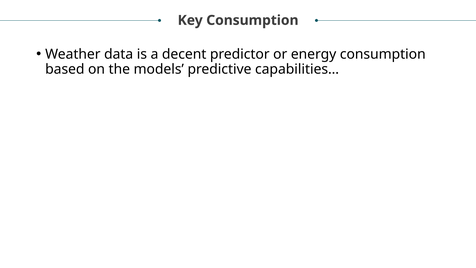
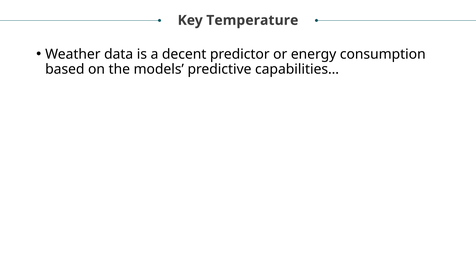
Key Consumption: Consumption -> Temperature (252, 20)
